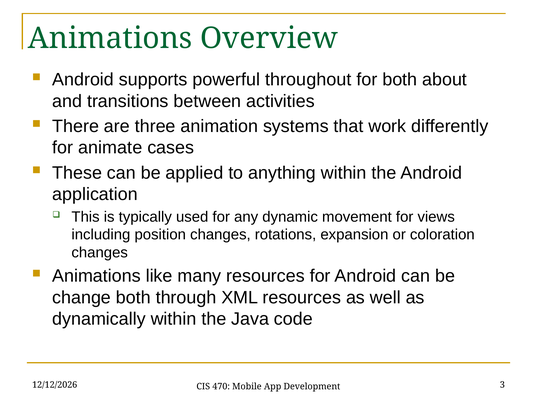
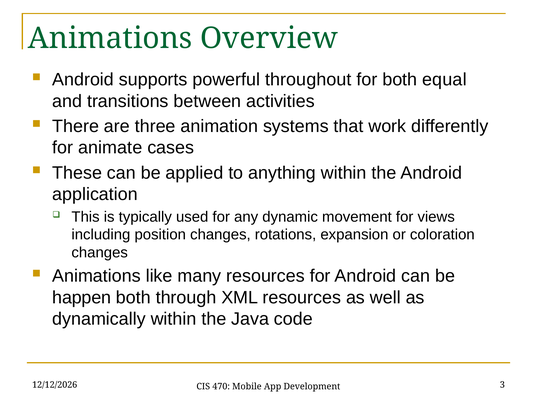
about: about -> equal (444, 80)
change: change -> happen (82, 297)
